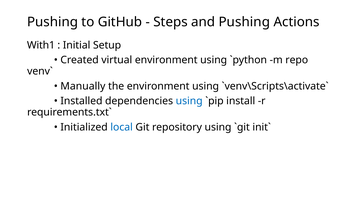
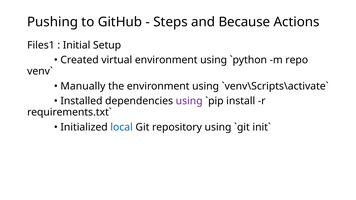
and Pushing: Pushing -> Because (244, 22)
With1: With1 -> Files1 (41, 45)
using colour: blue -> purple (189, 101)
